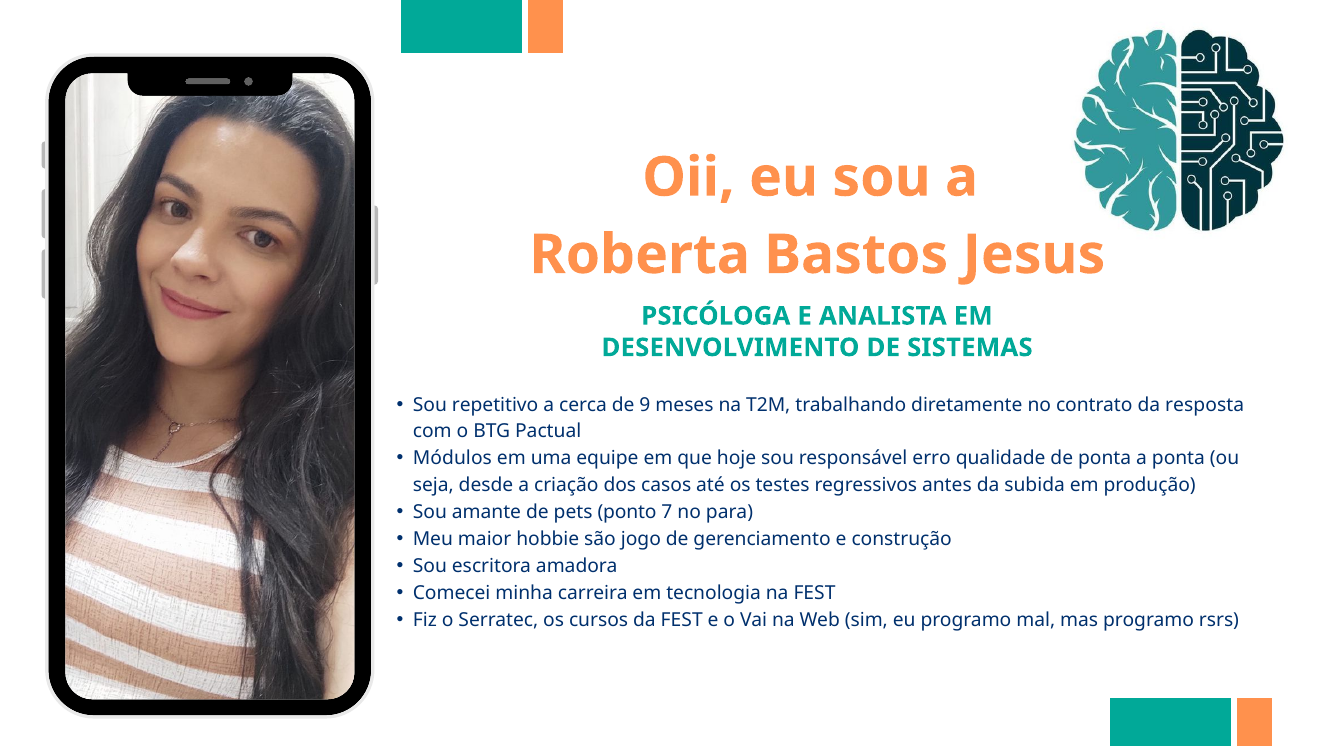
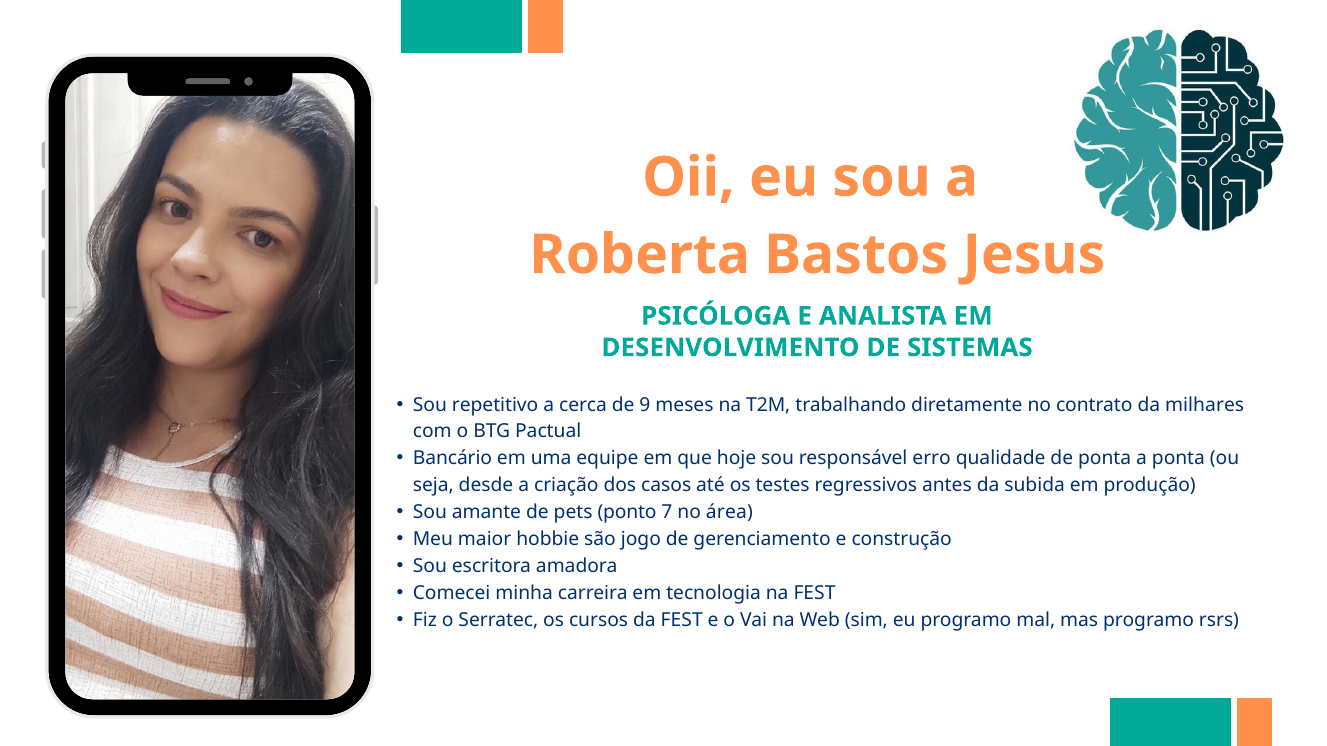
resposta: resposta -> milhares (1205, 405)
Módulos: Módulos -> Bancário (452, 459)
para: para -> área (729, 513)
